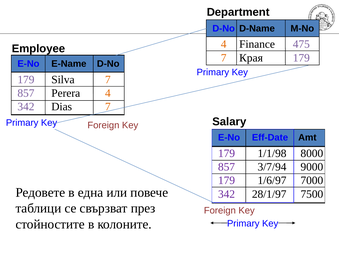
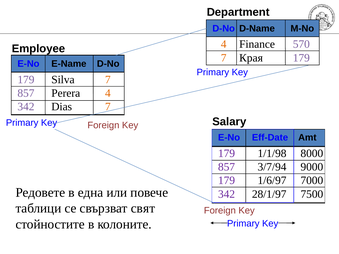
475: 475 -> 570 (301, 44)
през: през -> свят (143, 209)
